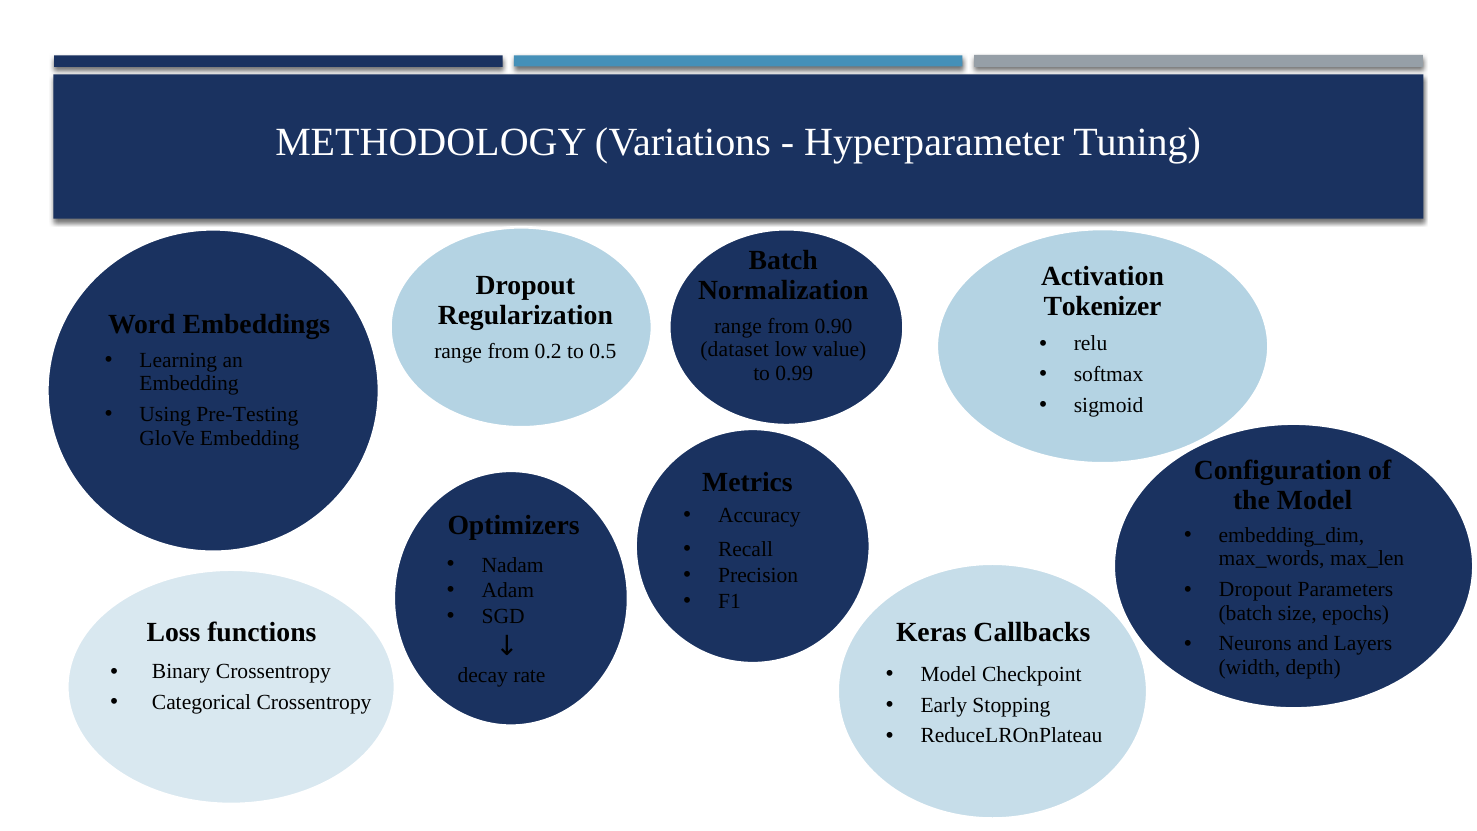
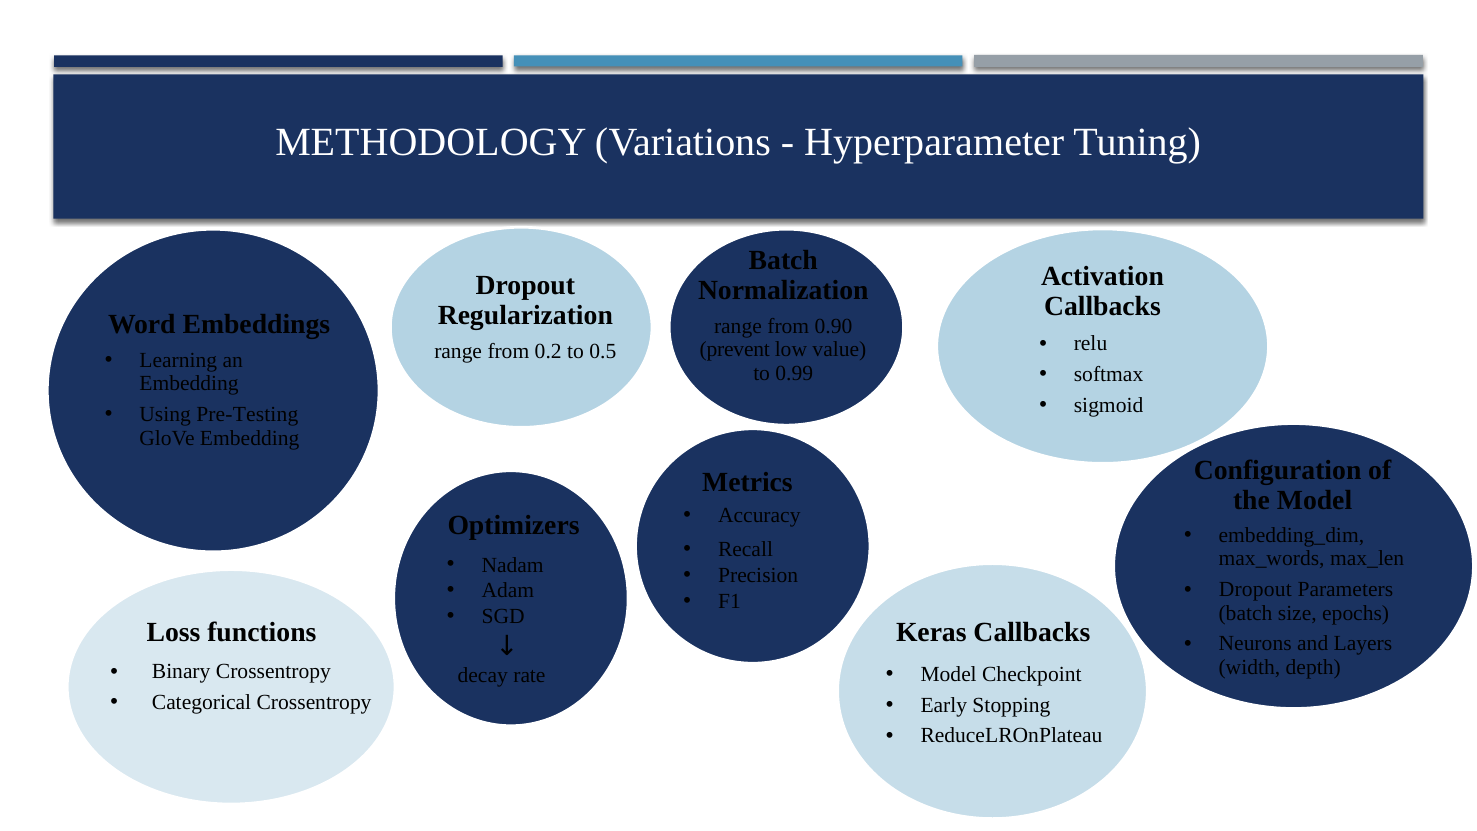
Tokenizer: Tokenizer -> Callbacks (1102, 307)
dataset: dataset -> prevent (735, 350)
